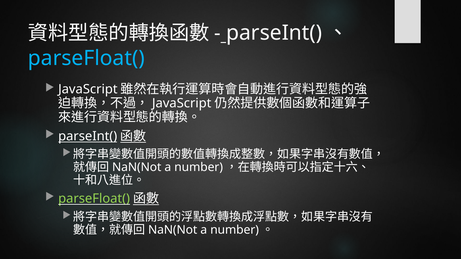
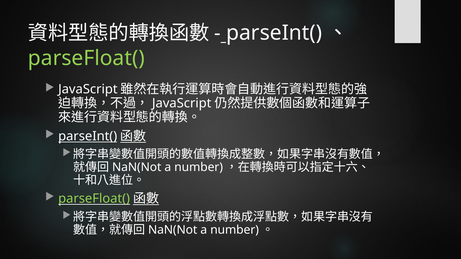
parseFloat( colour: light blue -> light green (86, 58)
